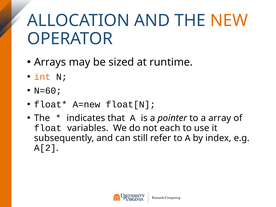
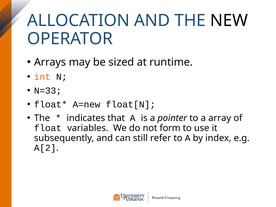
NEW colour: orange -> black (229, 20)
N=60: N=60 -> N=33 (48, 91)
each: each -> form (170, 128)
